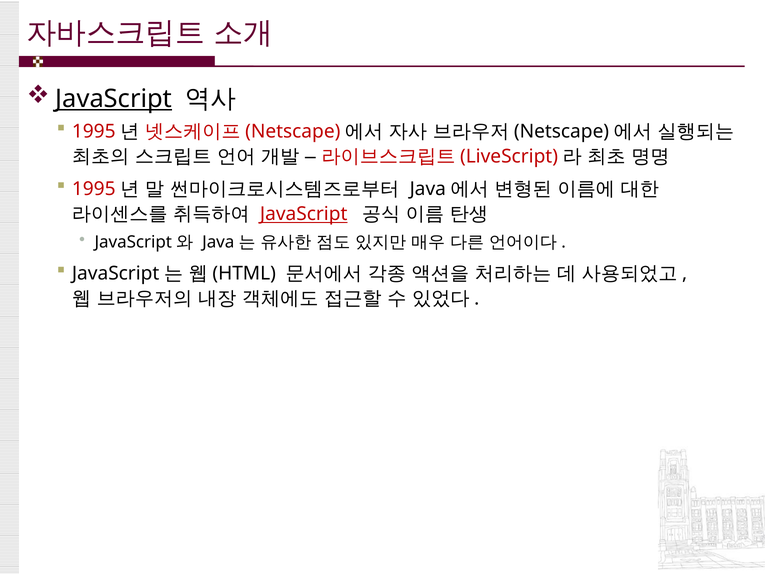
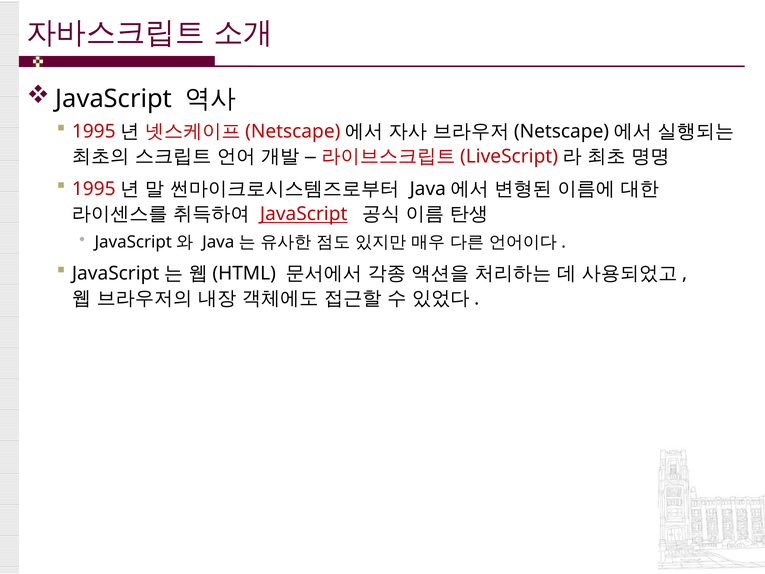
JavaScript underline: present -> none (114, 99)
